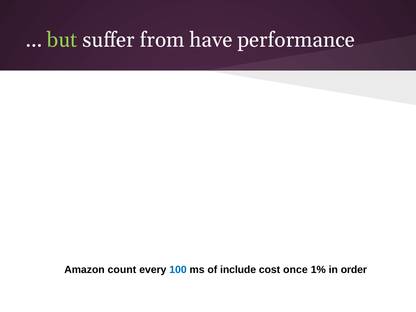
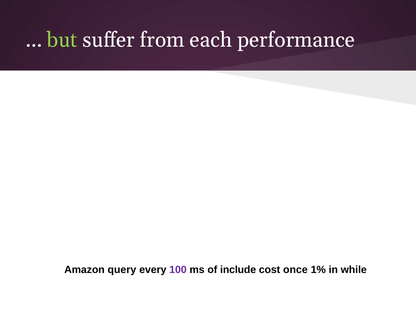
have: have -> each (211, 40)
count: count -> query (122, 270)
100 colour: blue -> purple (178, 270)
order: order -> while (354, 270)
